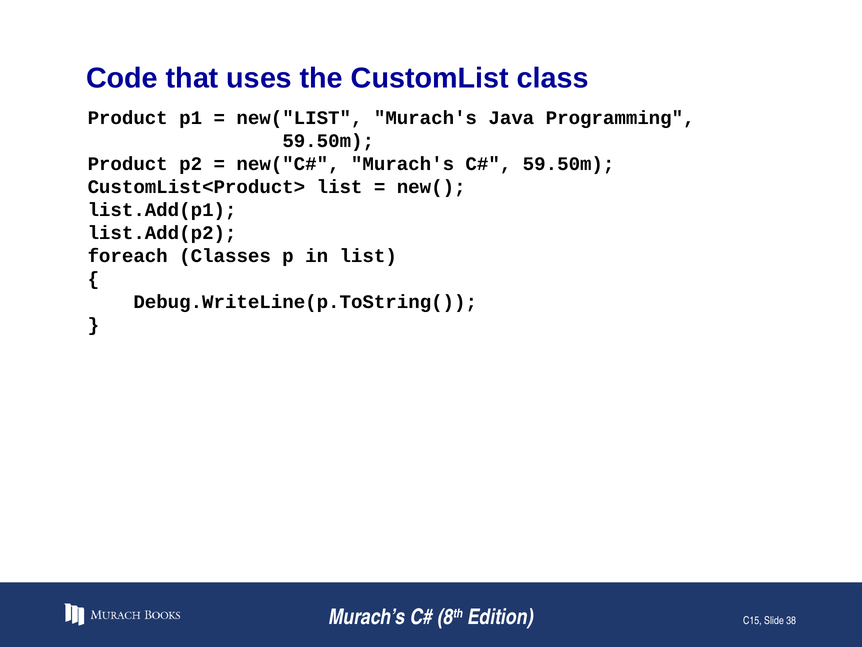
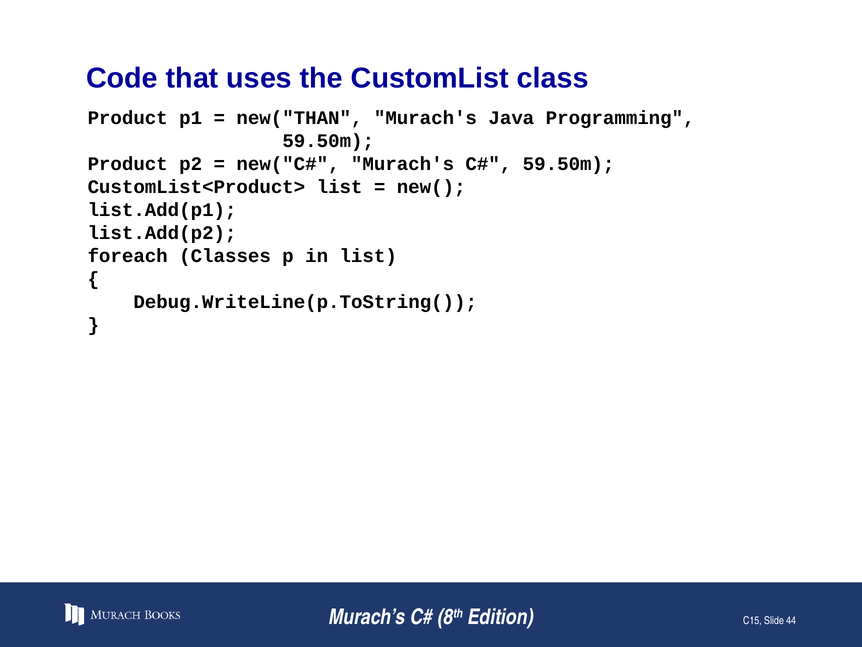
new("LIST: new("LIST -> new("THAN (299, 118)
38: 38 -> 44 (791, 620)
